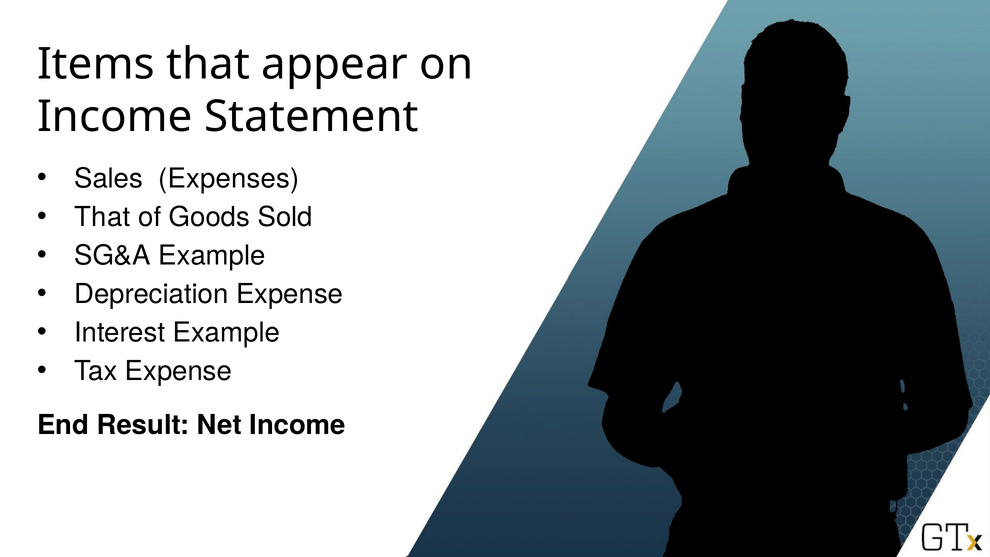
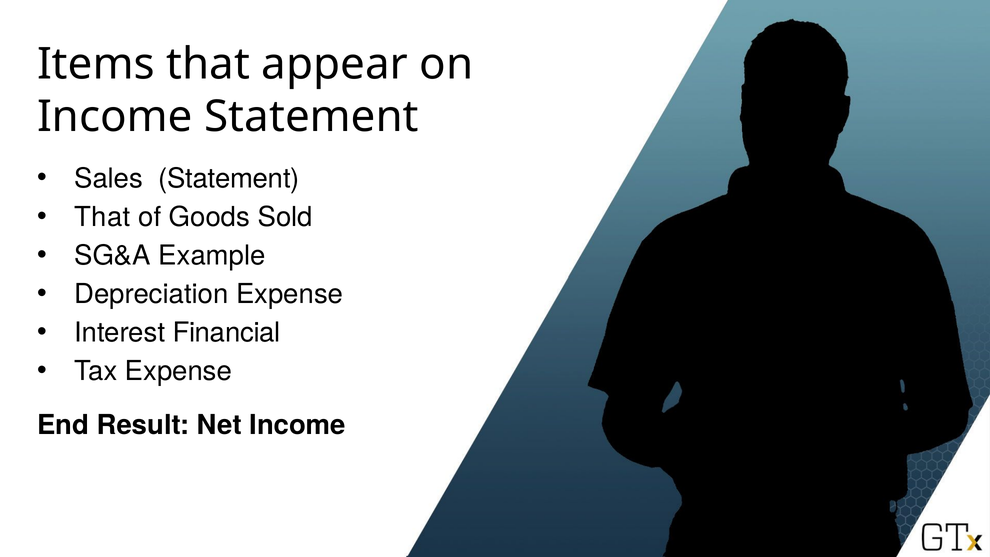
Sales Expenses: Expenses -> Statement (229, 178)
Interest Example: Example -> Financial (227, 332)
